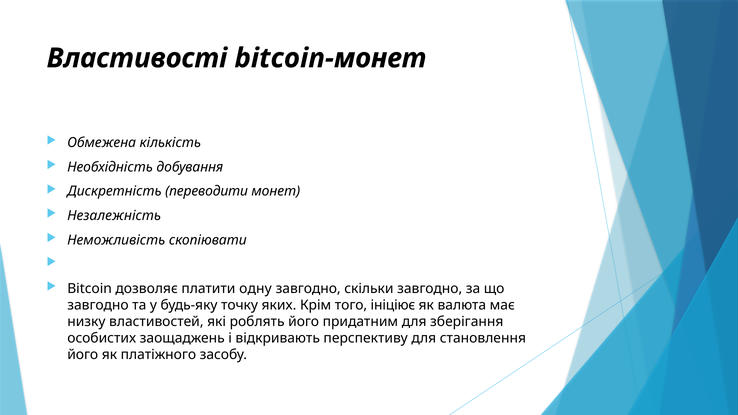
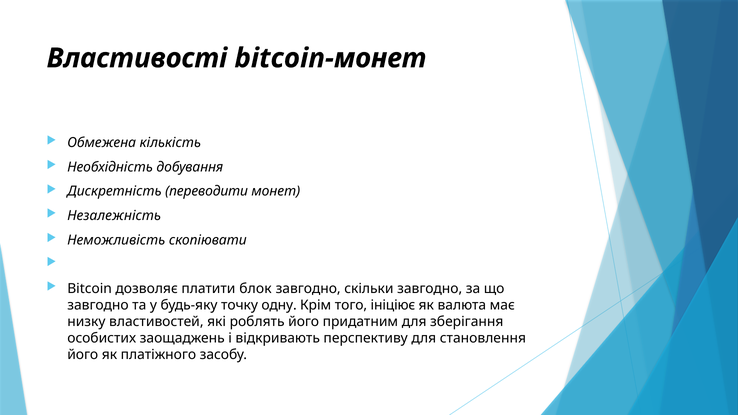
одну: одну -> блок (255, 289)
яких: яких -> одну (279, 305)
